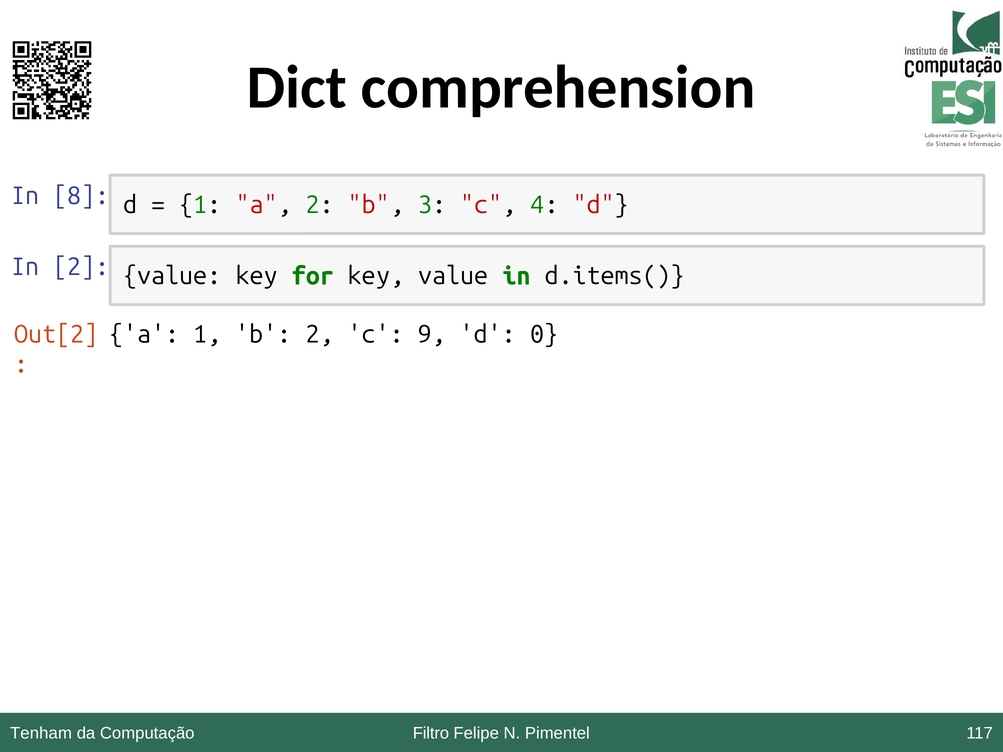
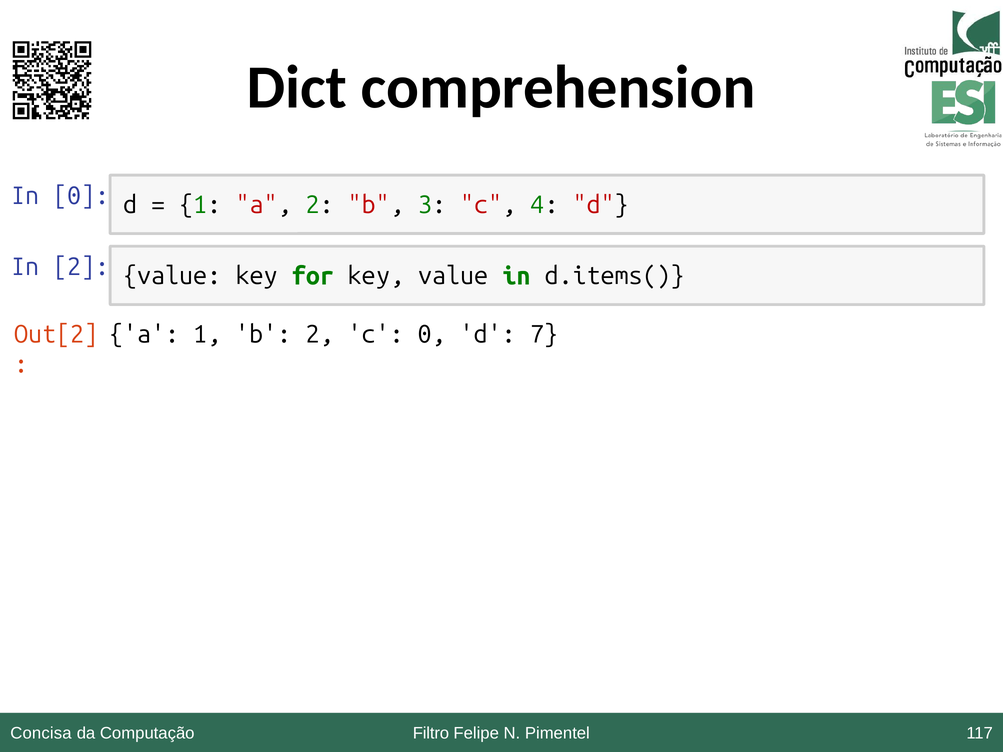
In 8: 8 -> 0 (81, 196)
c 9: 9 -> 0 (432, 335)
0: 0 -> 7 (544, 335)
Tenham: Tenham -> Concisa (41, 733)
